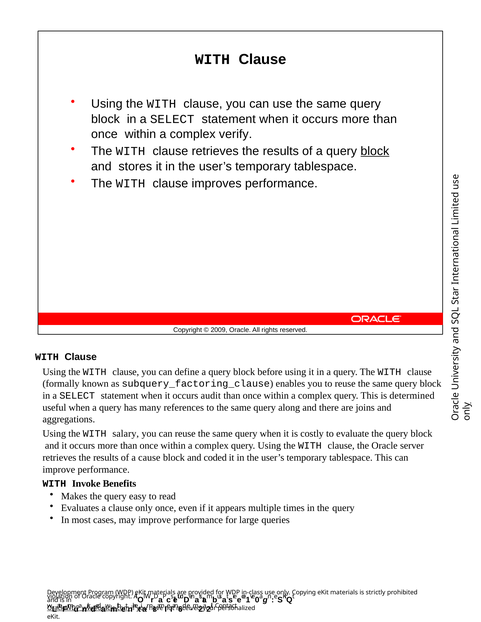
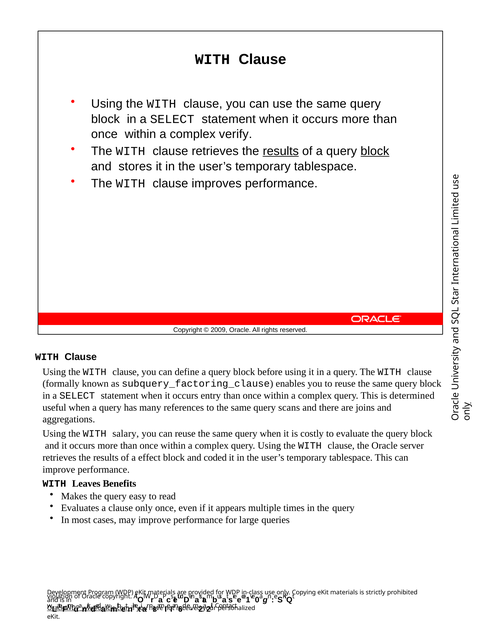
results underline: none -> present (281, 151)
audit: audit -> entry (211, 396)
along: along -> scans (289, 408)
cause: cause -> effect (149, 458)
Invoke: Invoke -> Leaves (86, 484)
